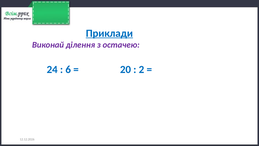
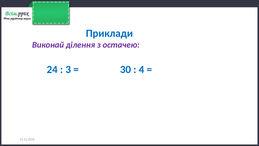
Приклади underline: present -> none (109, 33)
6: 6 -> 3 (68, 69)
20: 20 -> 30 (125, 69)
2: 2 -> 4 (141, 69)
